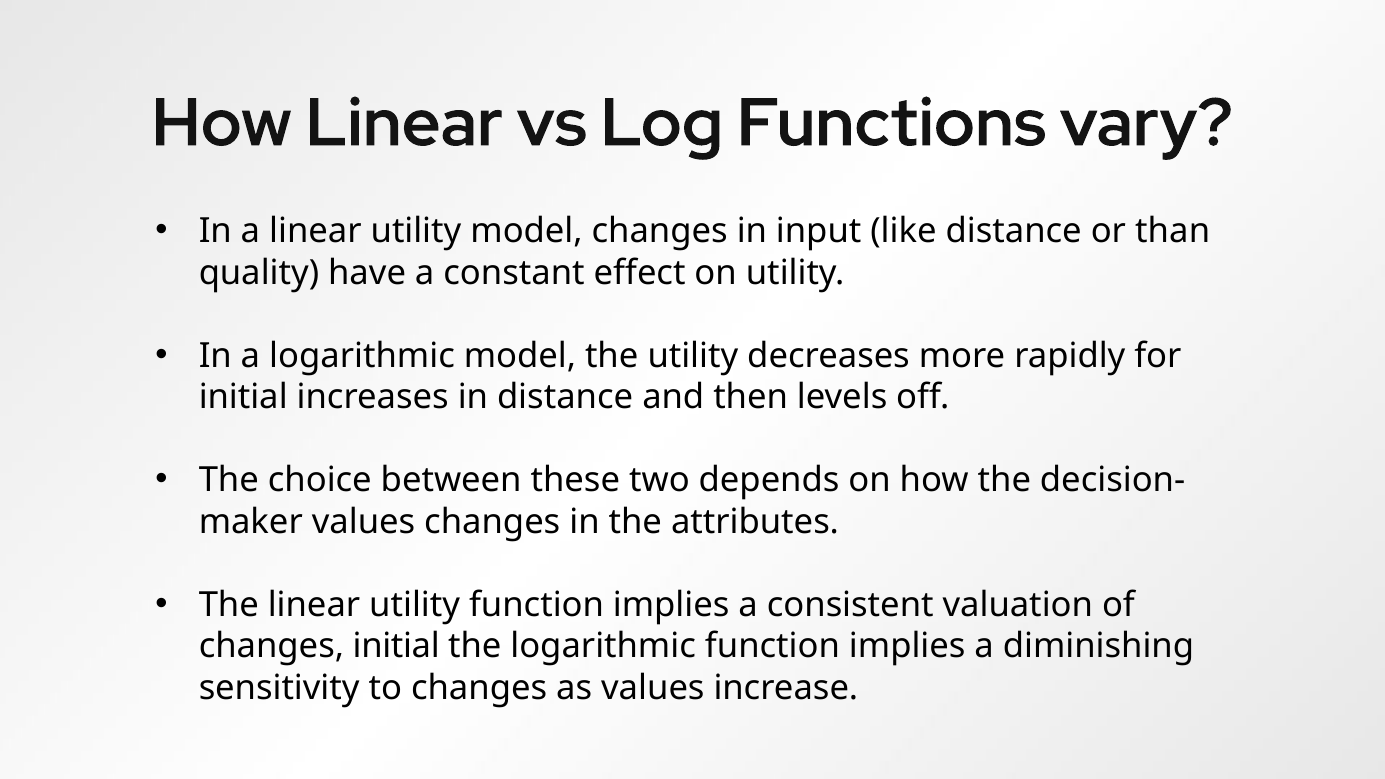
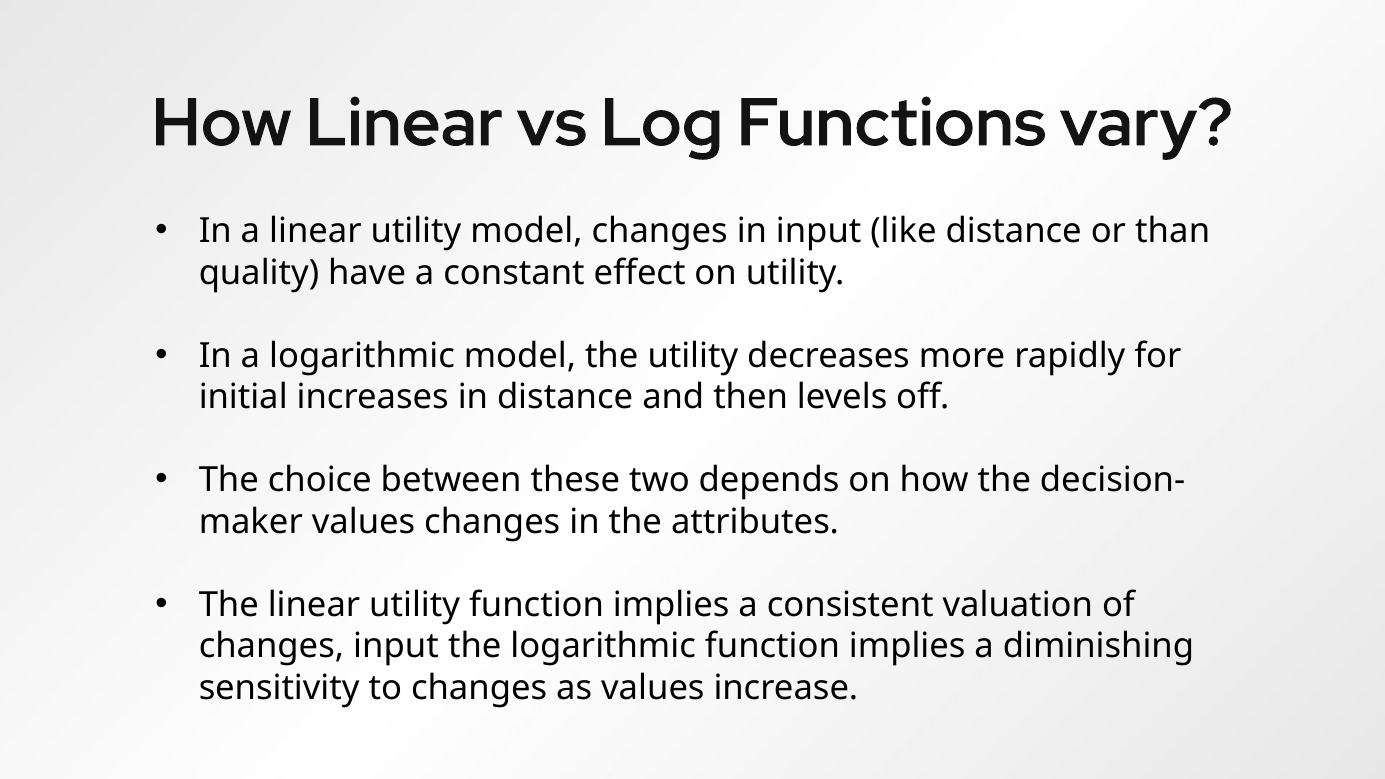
changes initial: initial -> input (396, 647)
